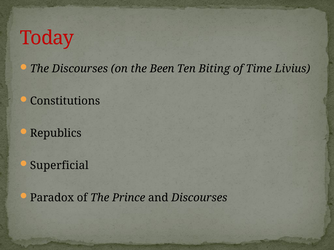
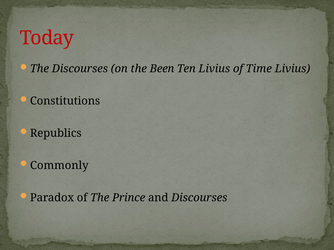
Ten Biting: Biting -> Livius (214, 69)
Superficial: Superficial -> Commonly (59, 166)
